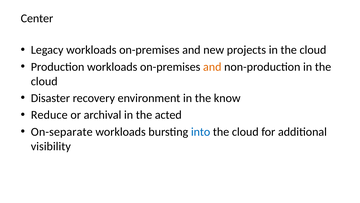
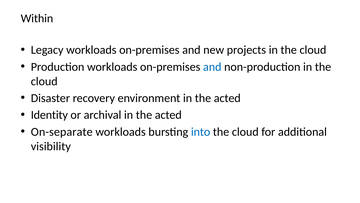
Center: Center -> Within (37, 18)
and colour: orange -> blue (212, 67)
environment in the know: know -> acted (227, 98)
Reduce: Reduce -> Identity (49, 115)
